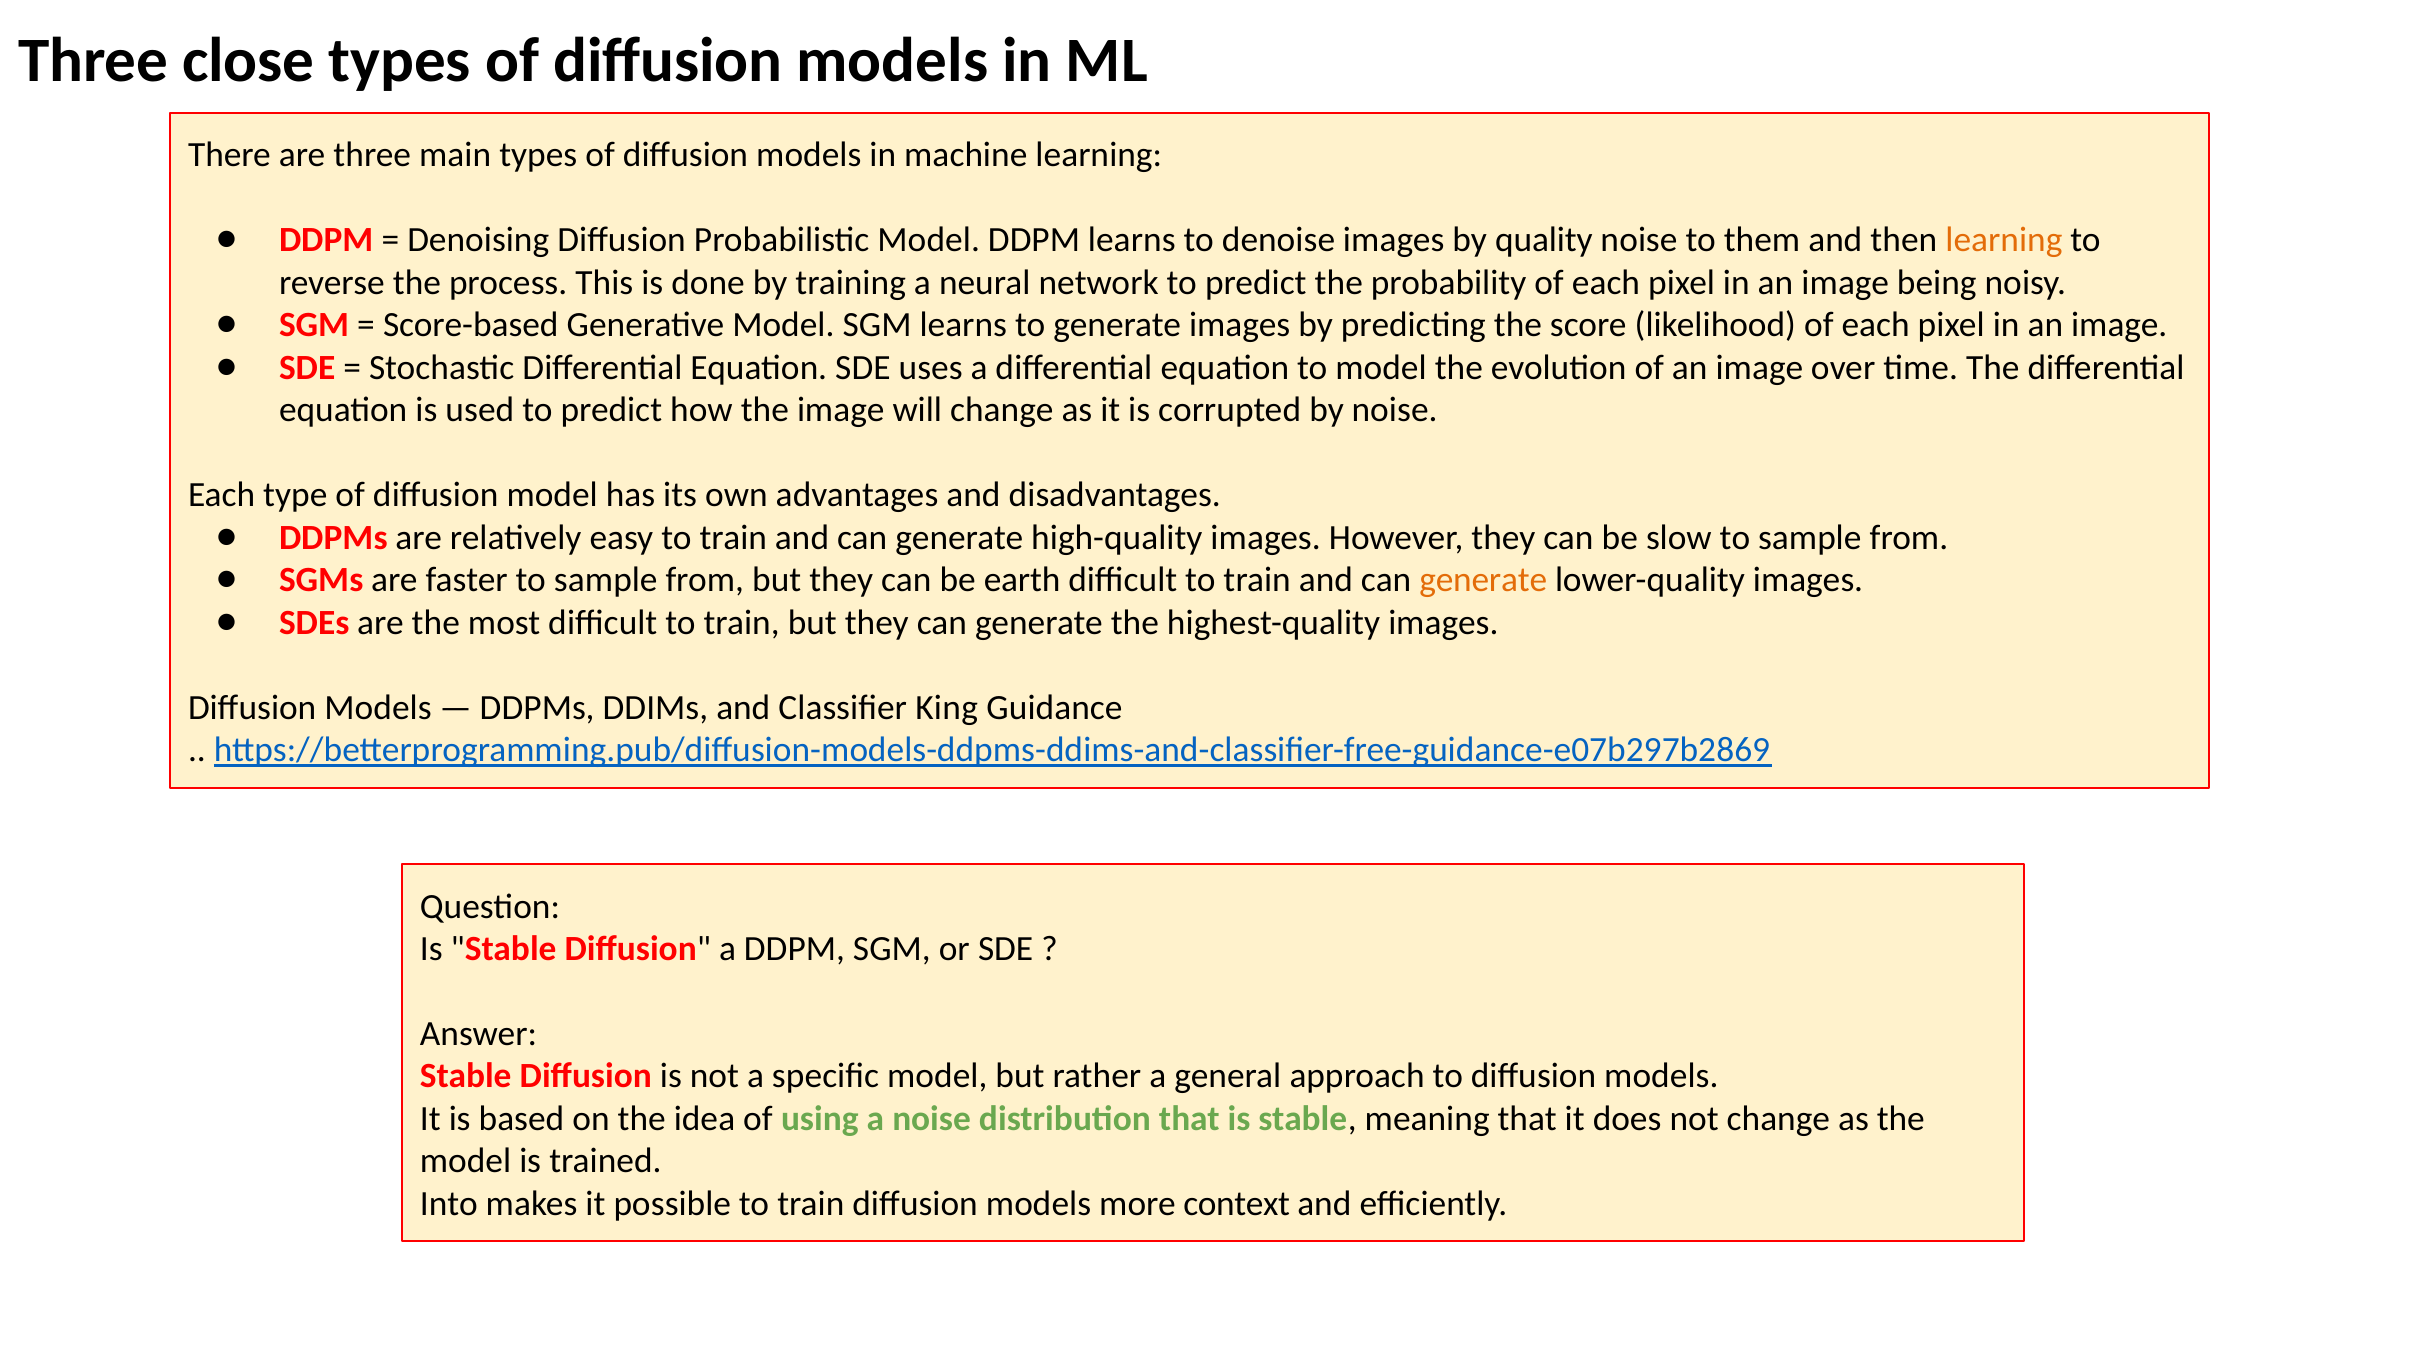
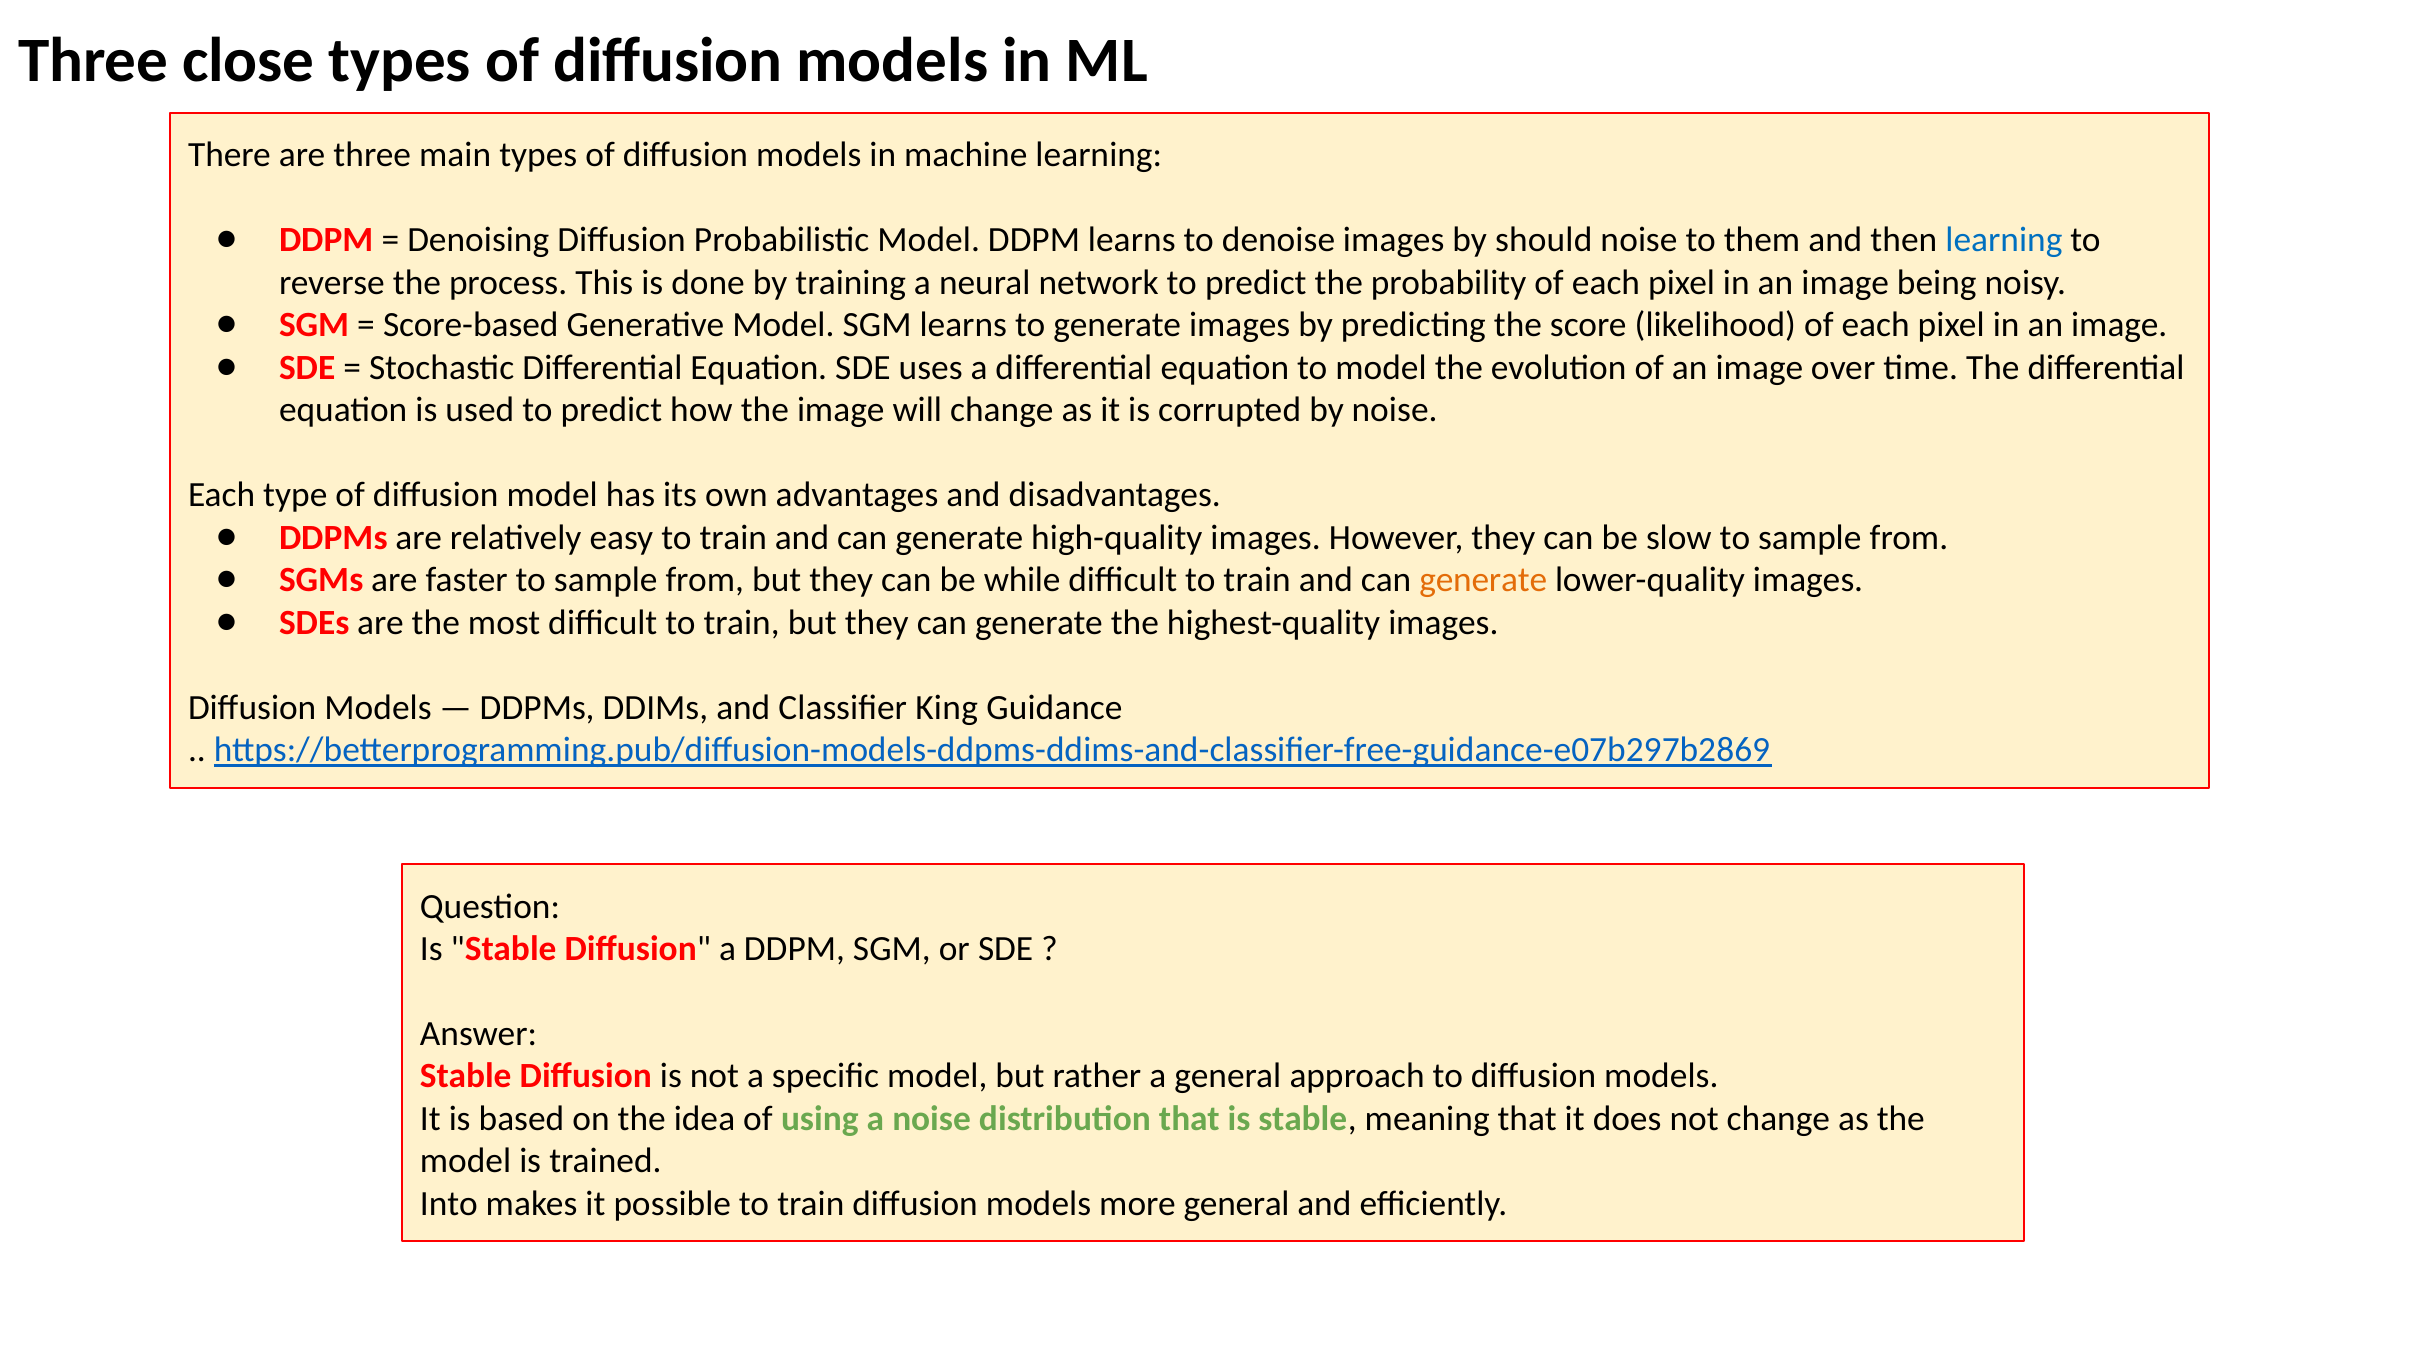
quality: quality -> should (1544, 240)
learning colour: orange -> blue (2004, 240)
earth: earth -> while (1022, 580)
more context: context -> general (1237, 1203)
